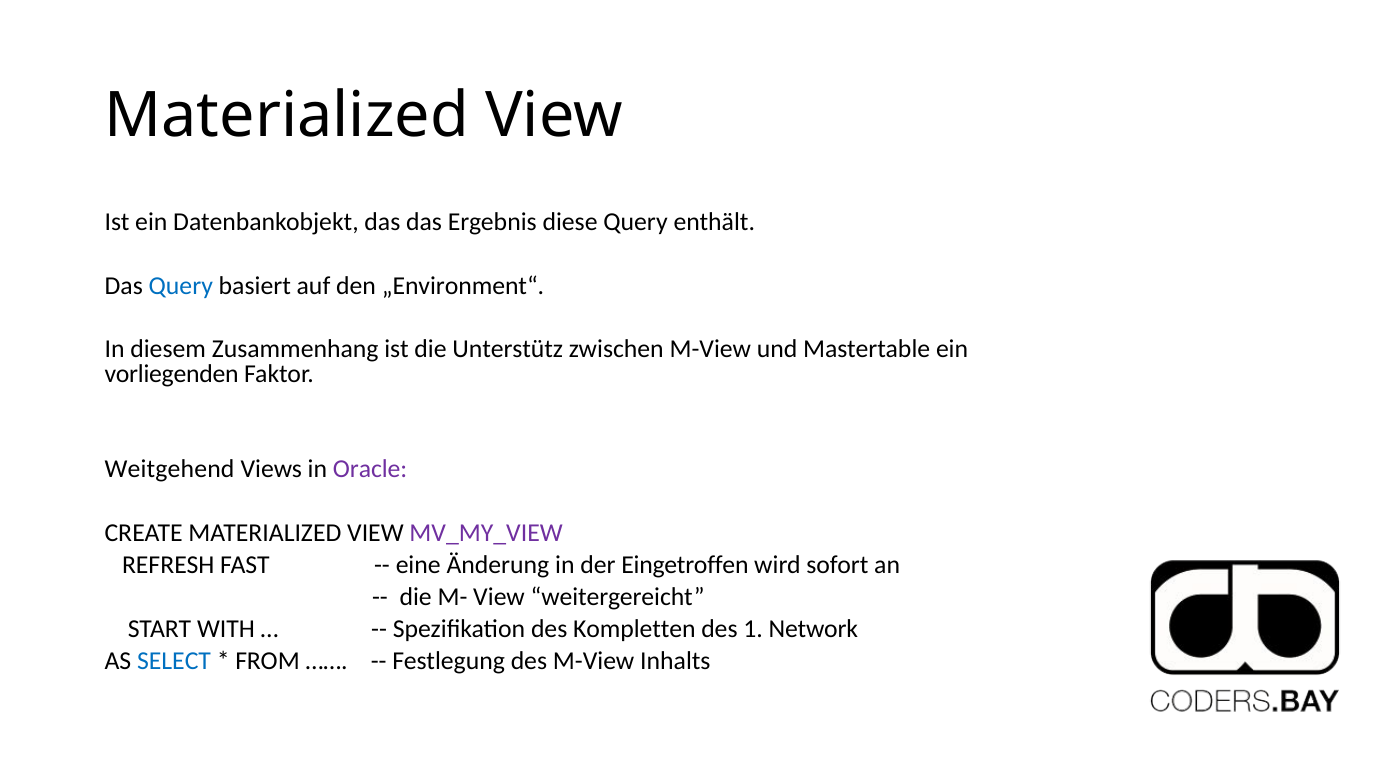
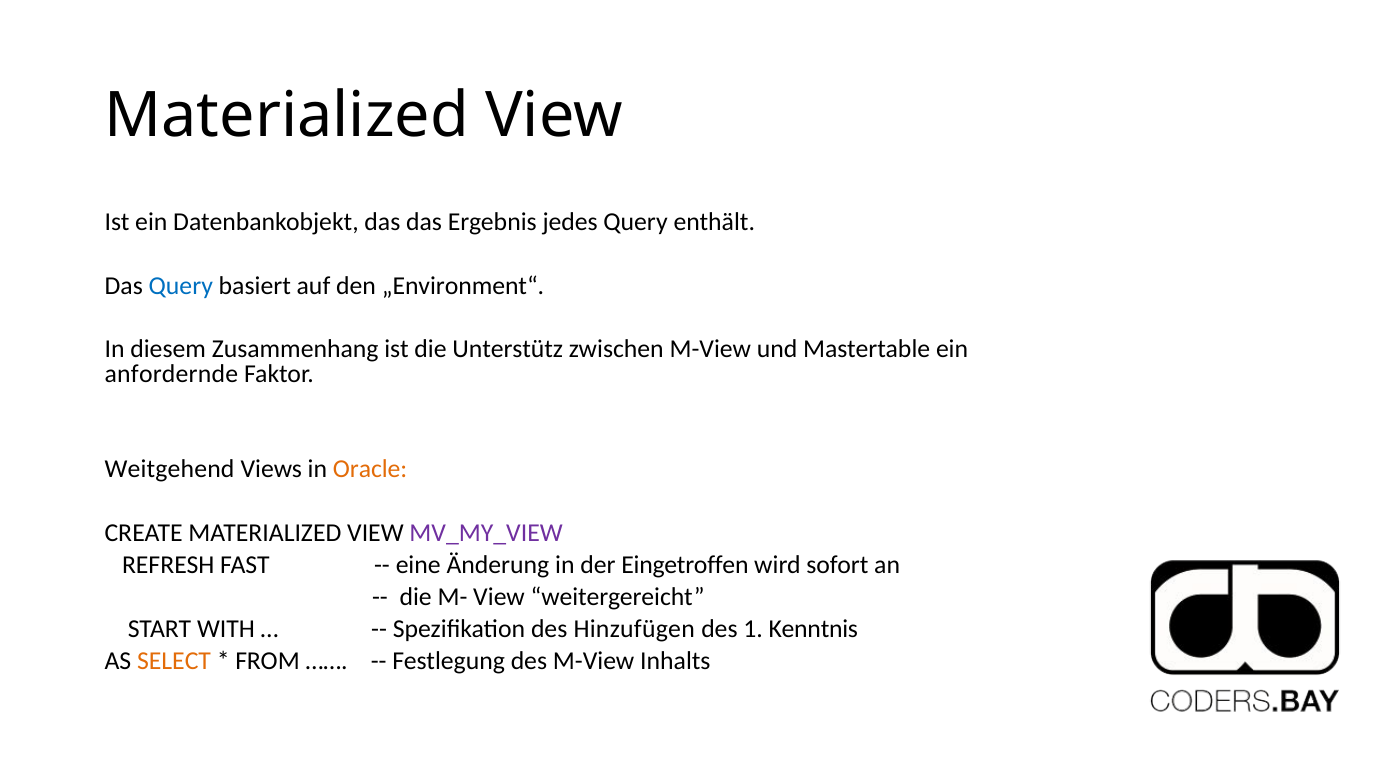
diese: diese -> jedes (570, 222)
vorliegenden: vorliegenden -> anfordernde (171, 374)
Oracle colour: purple -> orange (370, 470)
Kompletten: Kompletten -> Hinzufügen (634, 629)
Network: Network -> Kenntnis (813, 629)
SELECT colour: blue -> orange (174, 661)
